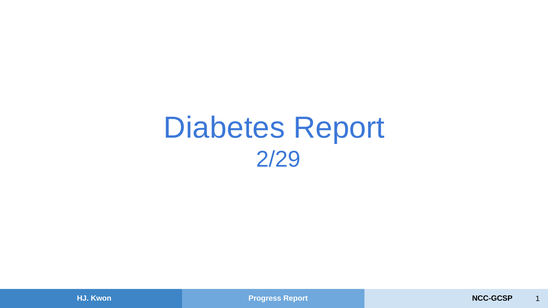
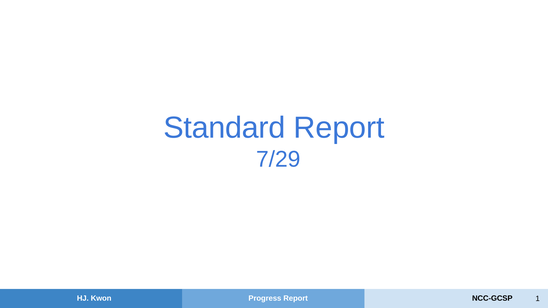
Diabetes: Diabetes -> Standard (224, 128)
2/29: 2/29 -> 7/29 (278, 159)
